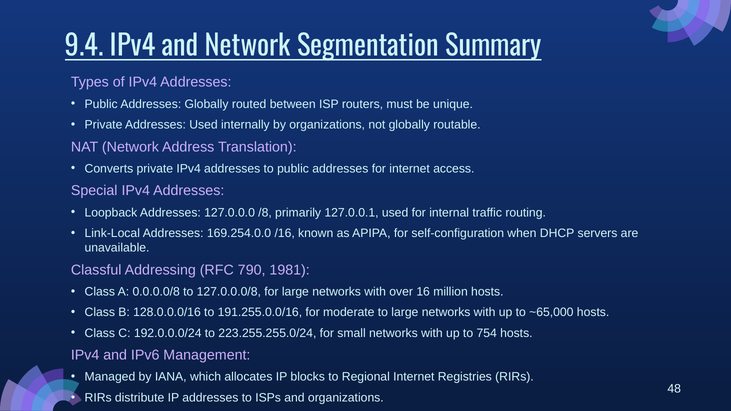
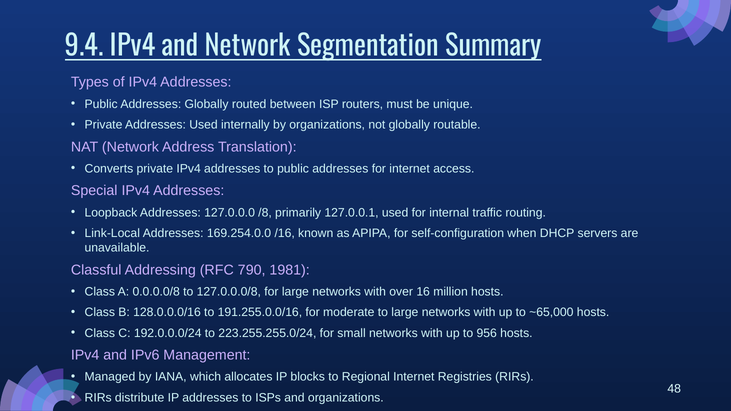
754: 754 -> 956 (487, 333)
